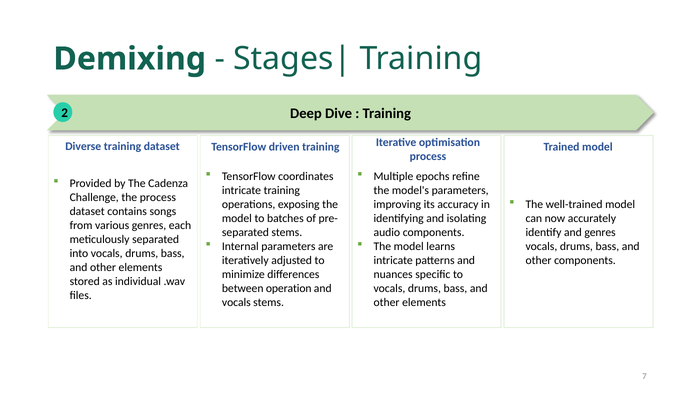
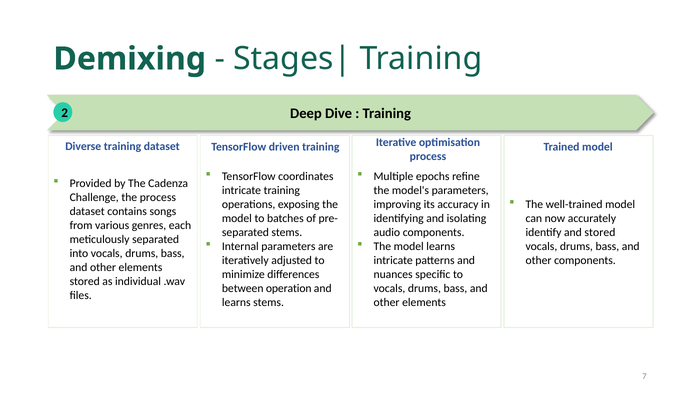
and genres: genres -> stored (600, 232)
vocals: vocals -> learns (236, 302)
